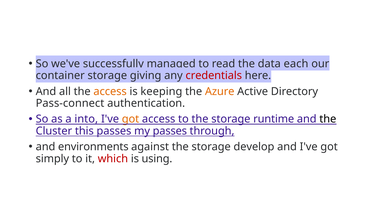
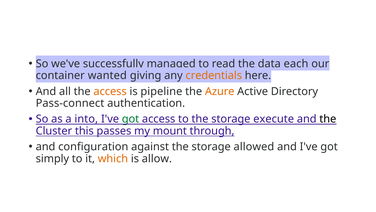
container storage: storage -> wanted (107, 75)
credentials colour: red -> orange (214, 75)
keeping: keeping -> pipeline (161, 91)
got colour: orange -> green (131, 119)
runtime: runtime -> execute (274, 119)
my passes: passes -> mount (170, 131)
environments: environments -> configuration (93, 146)
develop: develop -> allowed (254, 146)
which colour: red -> orange (113, 158)
using: using -> allow (157, 158)
